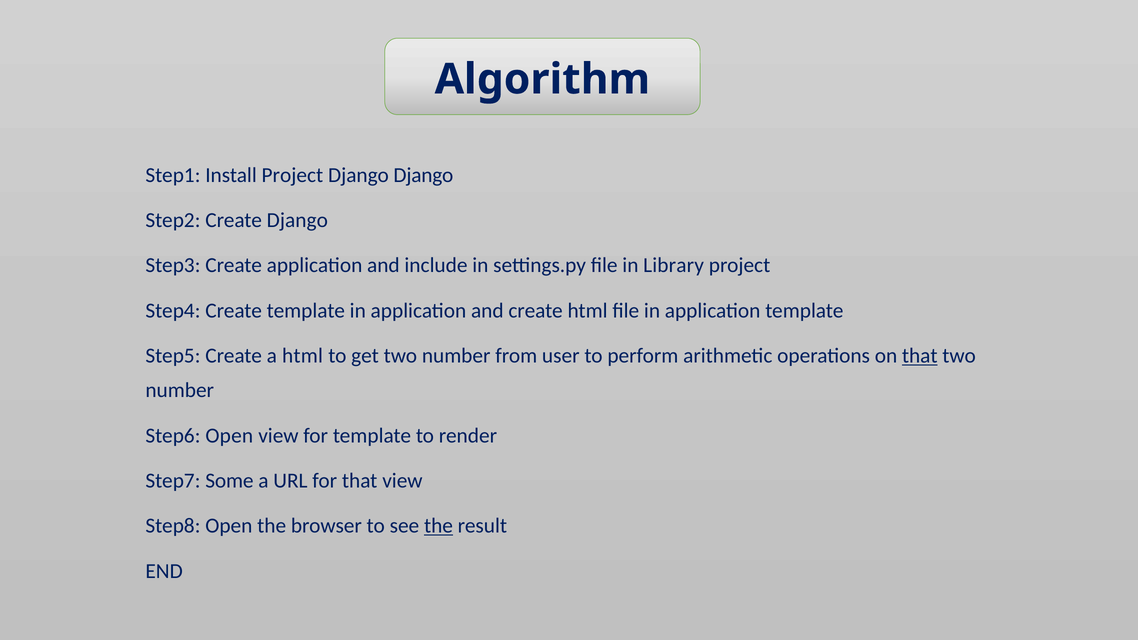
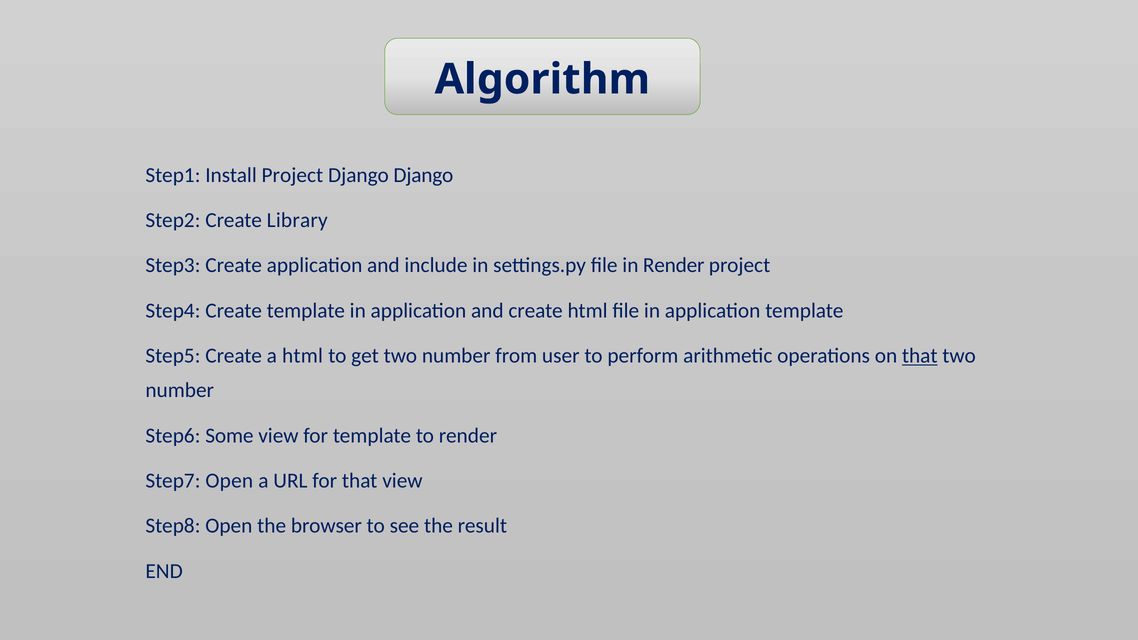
Create Django: Django -> Library (297, 220)
in Library: Library -> Render (674, 265)
Step6 Open: Open -> Some (229, 436)
Step7 Some: Some -> Open (229, 481)
the underline: present -> none (438, 526)
